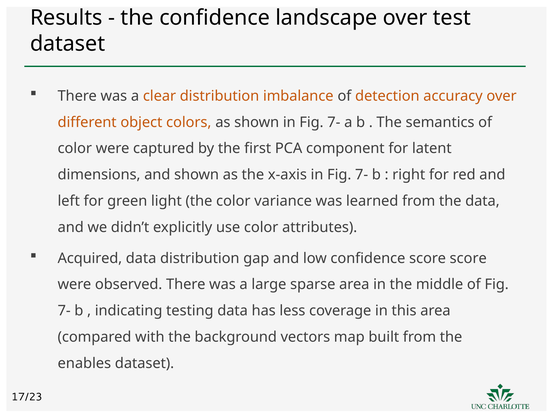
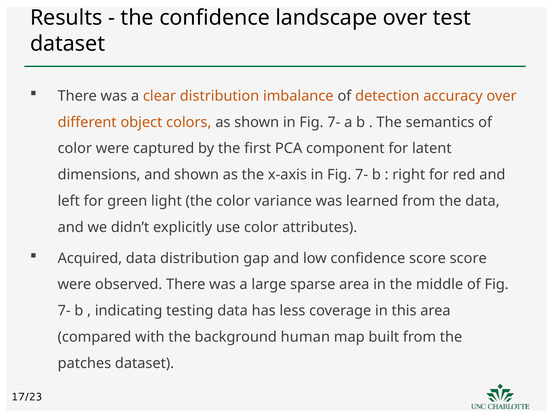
vectors: vectors -> human (305, 337)
enables: enables -> patches (84, 363)
